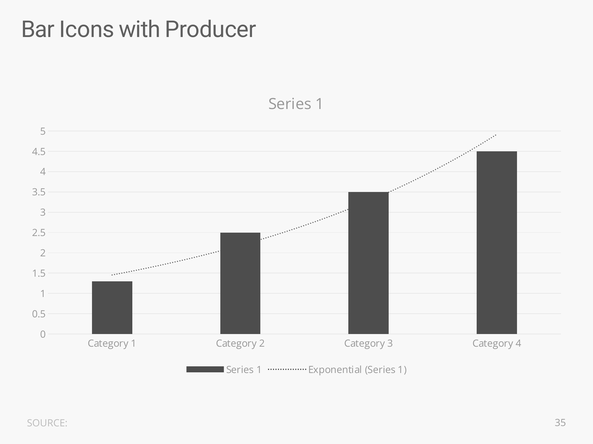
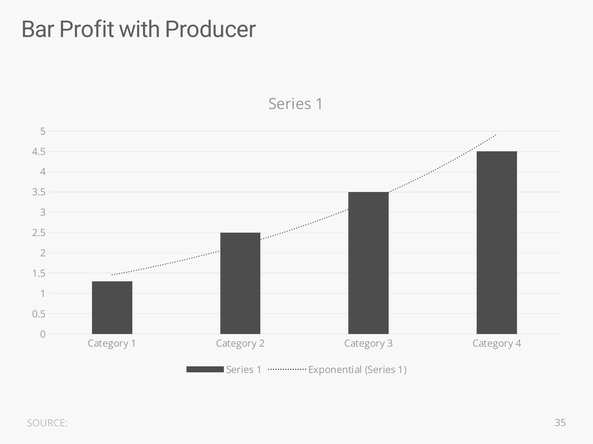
Icons: Icons -> Profit (87, 30)
